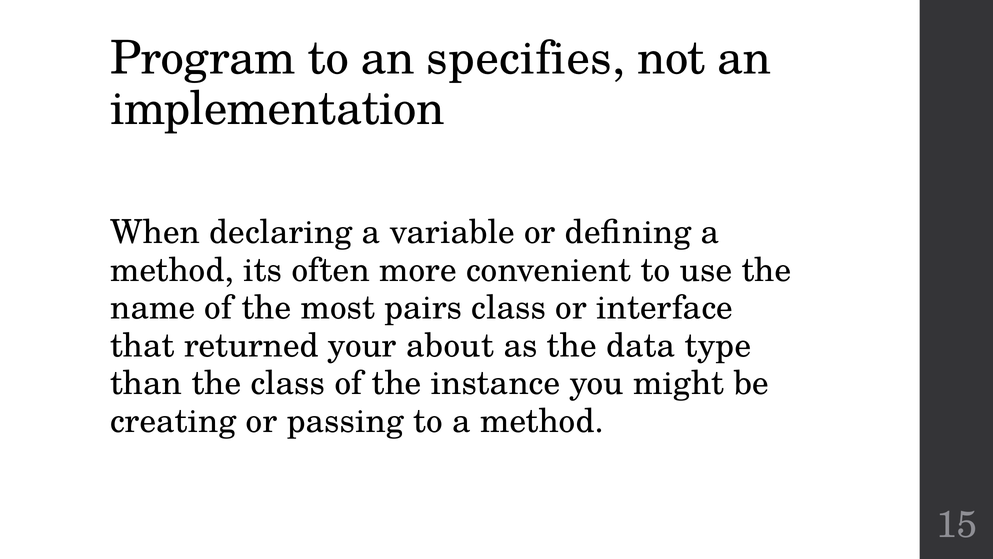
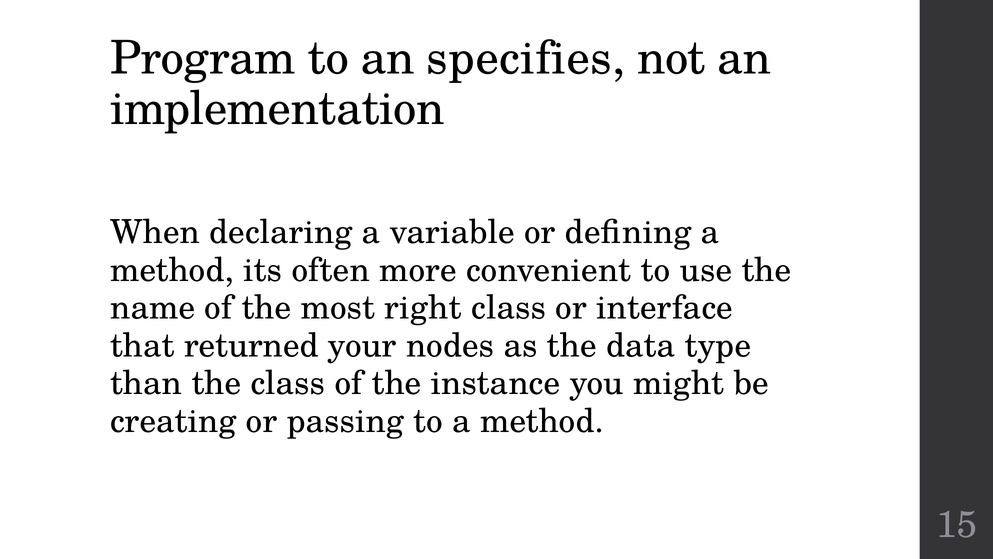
pairs: pairs -> right (423, 308)
about: about -> nodes (450, 345)
